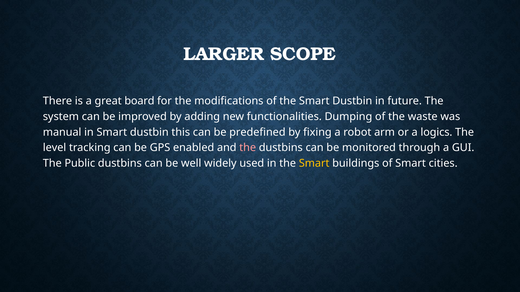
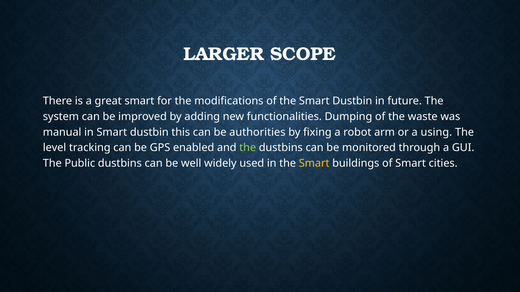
great board: board -> smart (139, 101)
predefined: predefined -> authorities (257, 132)
logics: logics -> using (436, 132)
the colour: pink -> light green (248, 148)
